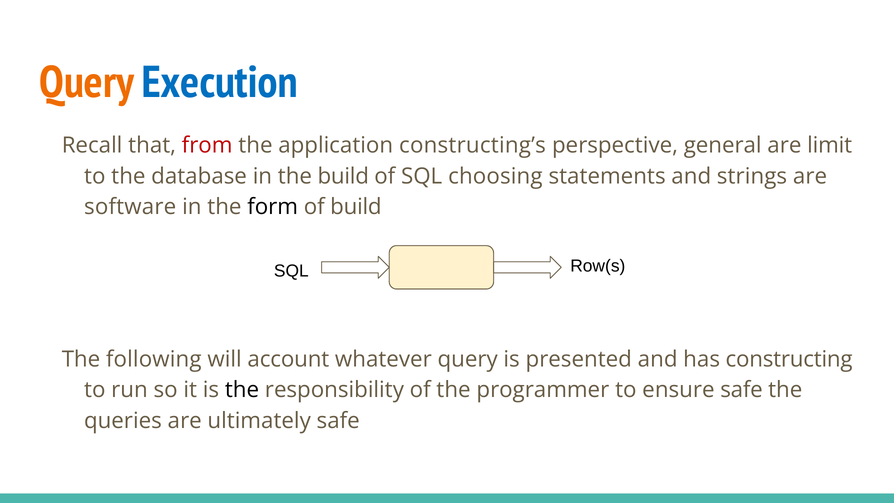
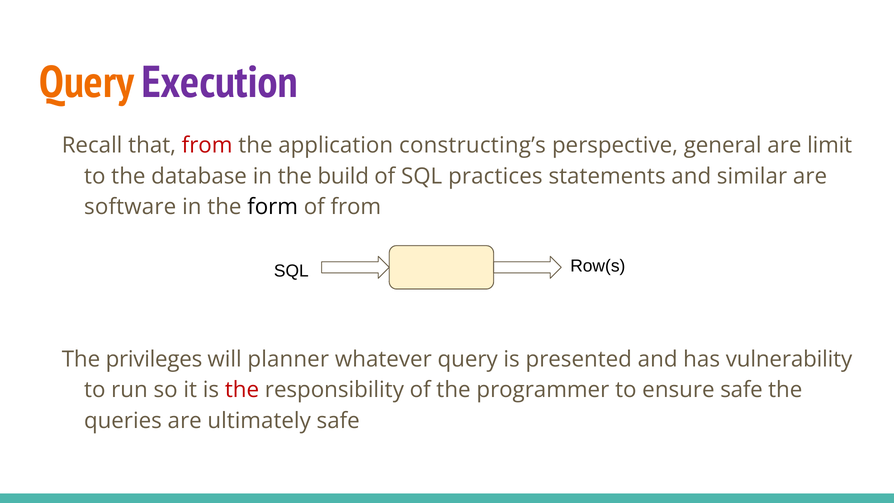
Execution colour: blue -> purple (220, 82)
choosing: choosing -> practices (495, 176)
strings: strings -> similar (752, 176)
of build: build -> from (356, 207)
following: following -> privileges (154, 359)
account: account -> planner (288, 359)
constructing: constructing -> vulnerability (789, 359)
the colour: black -> red (242, 390)
